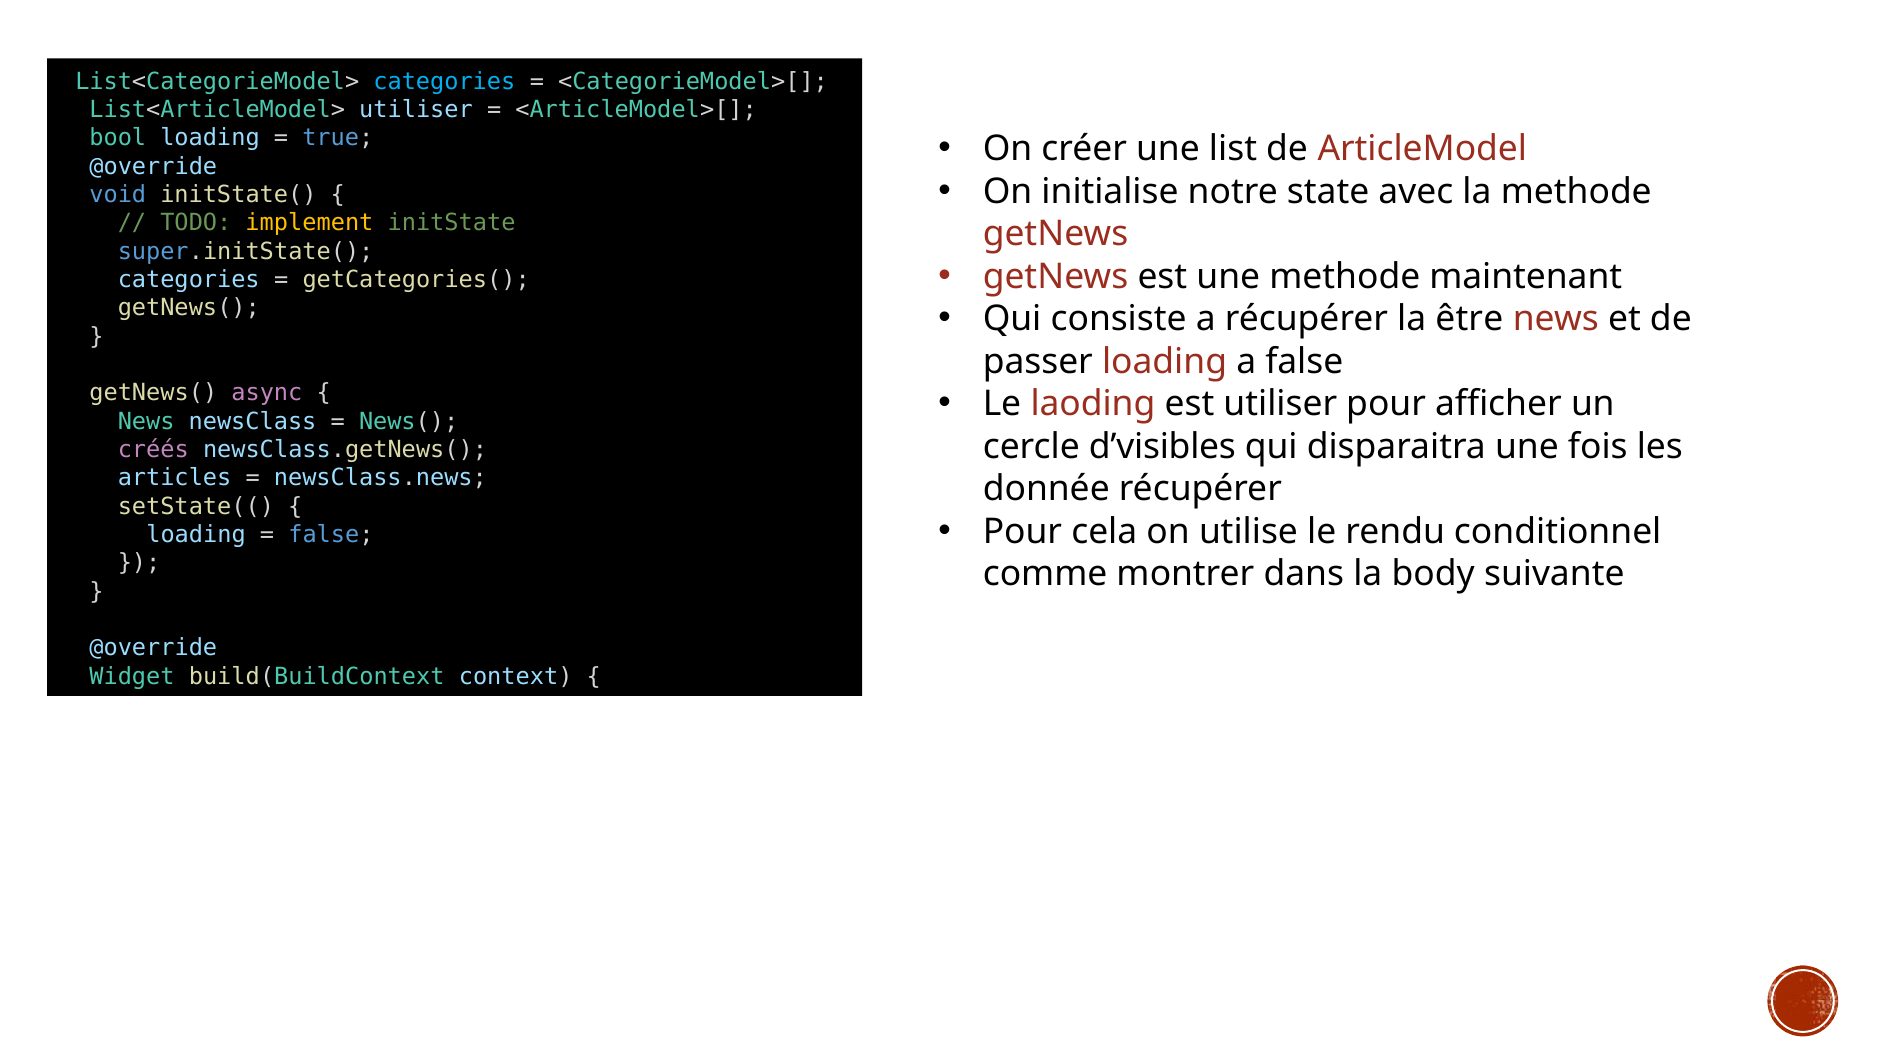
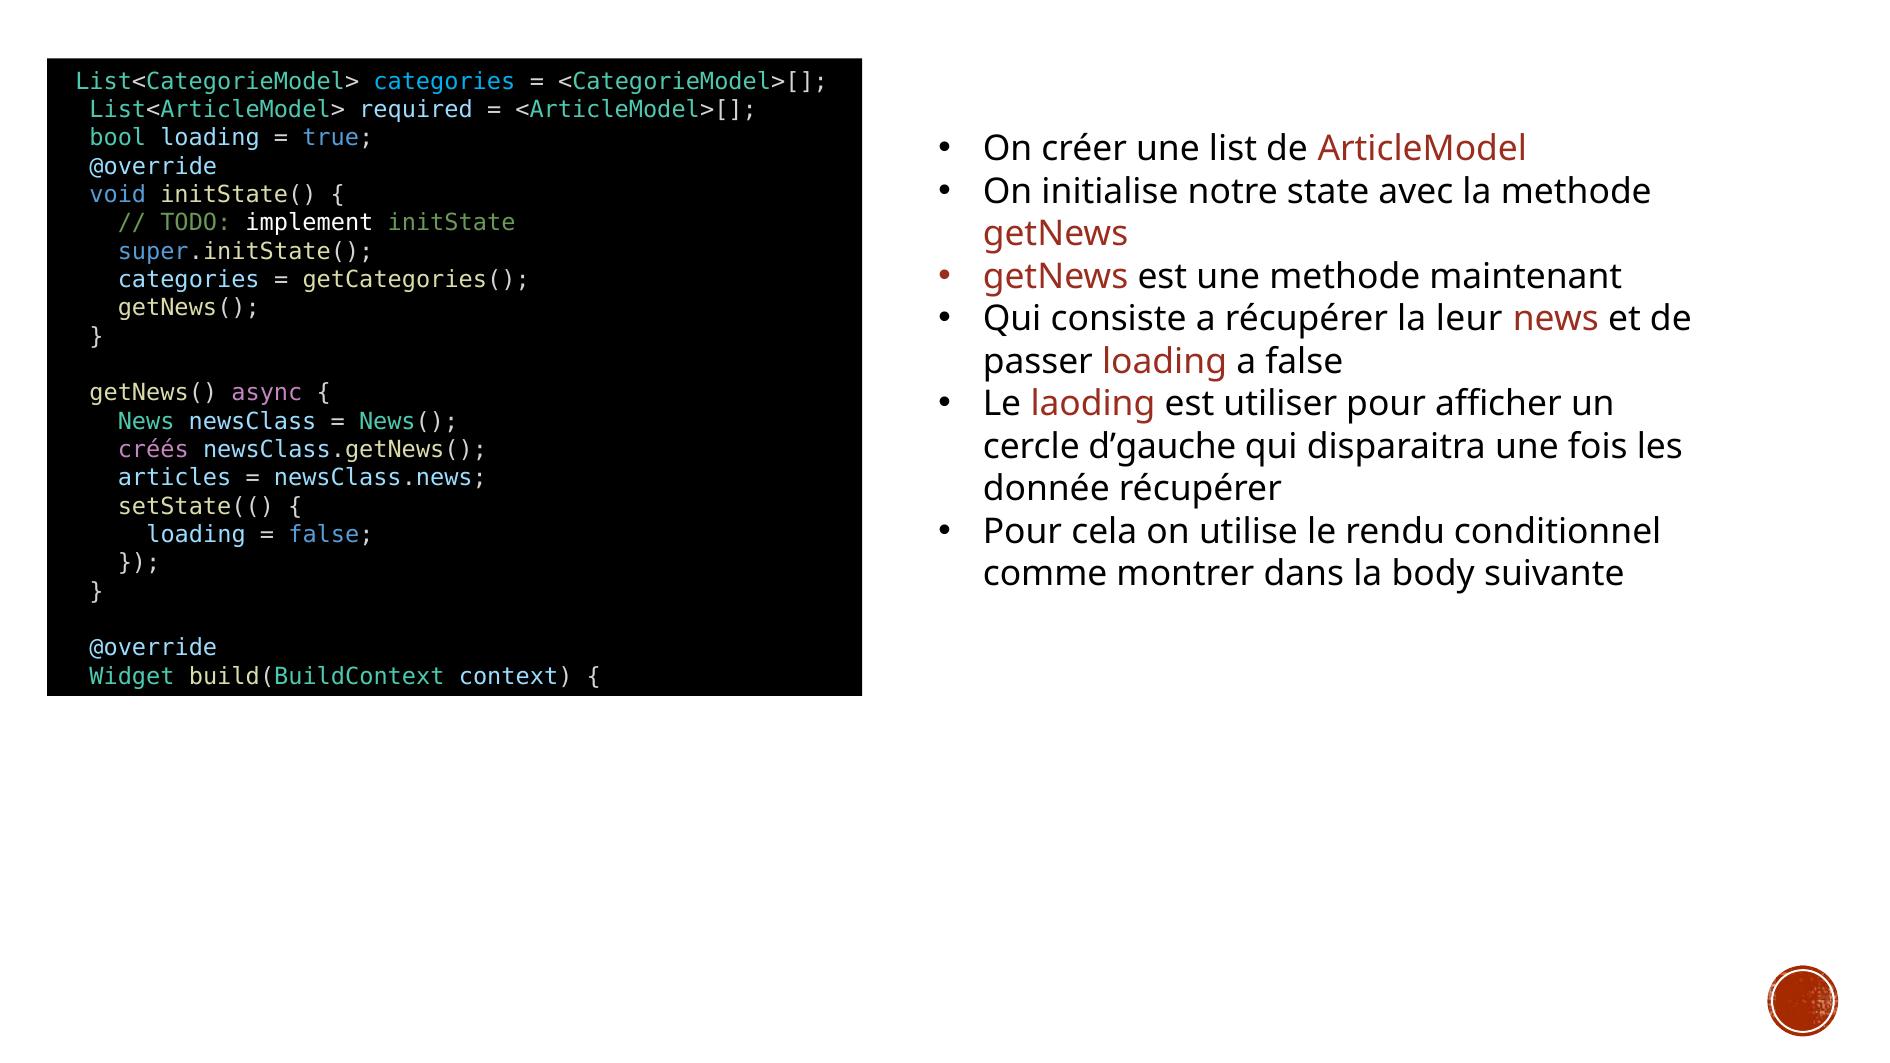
List<ArticleModel> utiliser: utiliser -> required (416, 110)
implement colour: yellow -> white (309, 223)
être: être -> leur (1469, 319)
d’visibles: d’visibles -> d’gauche (1162, 447)
